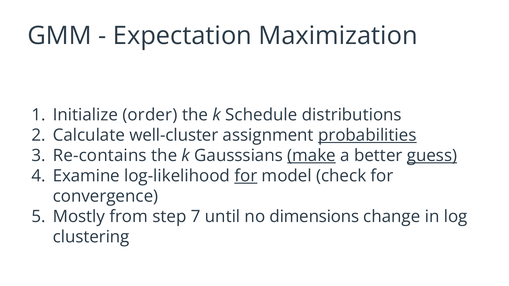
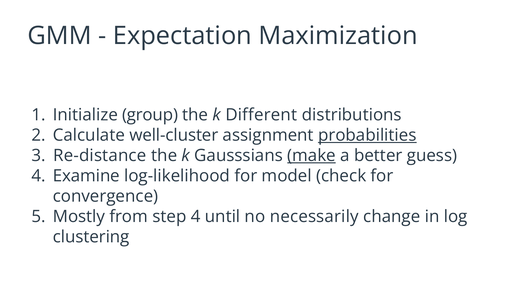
order: order -> group (150, 115)
Schedule: Schedule -> Different (261, 115)
Re-contains: Re-contains -> Re-distance (100, 156)
guess underline: present -> none (432, 156)
for underline: present -> none (246, 176)
step 7: 7 -> 4 (196, 217)
dimensions: dimensions -> necessarily (314, 217)
